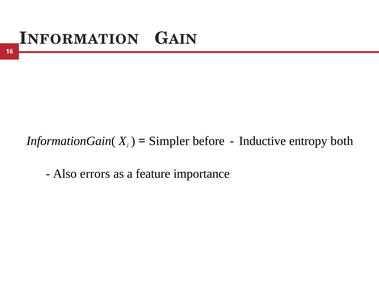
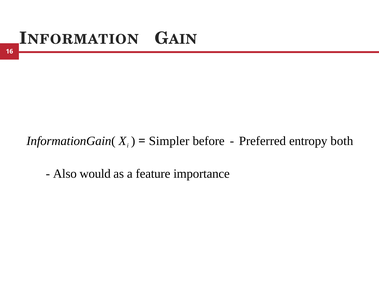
Inductive: Inductive -> Preferred (262, 141)
errors: errors -> would (95, 174)
